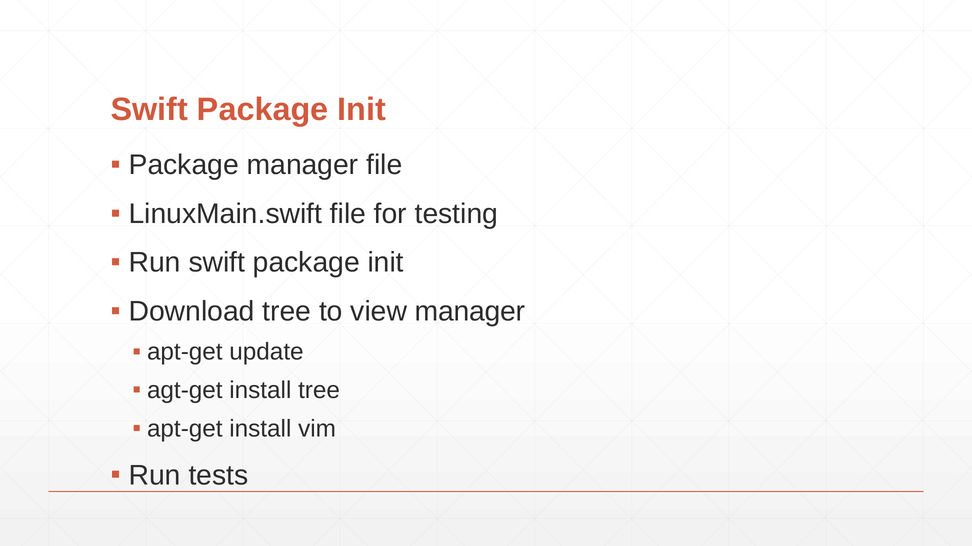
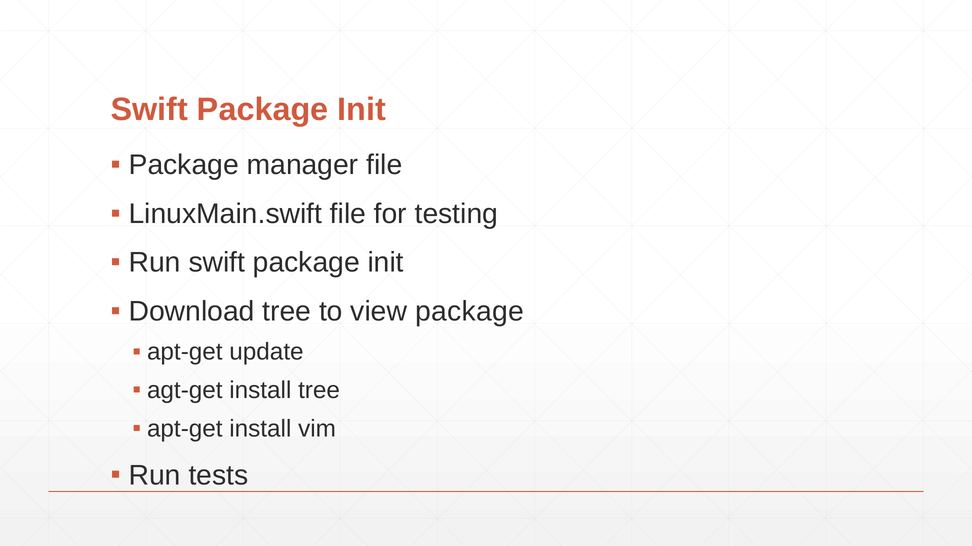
view manager: manager -> package (470, 312)
